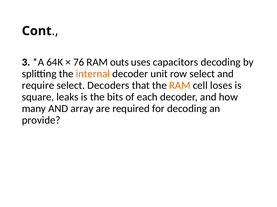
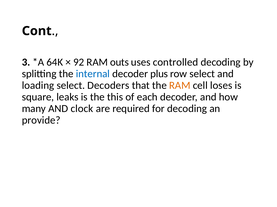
76: 76 -> 92 (79, 62)
capacitors: capacitors -> controlled (175, 62)
internal colour: orange -> blue (93, 74)
unit: unit -> plus (159, 74)
require: require -> loading (38, 86)
bits: bits -> this (115, 97)
array: array -> clock (82, 109)
